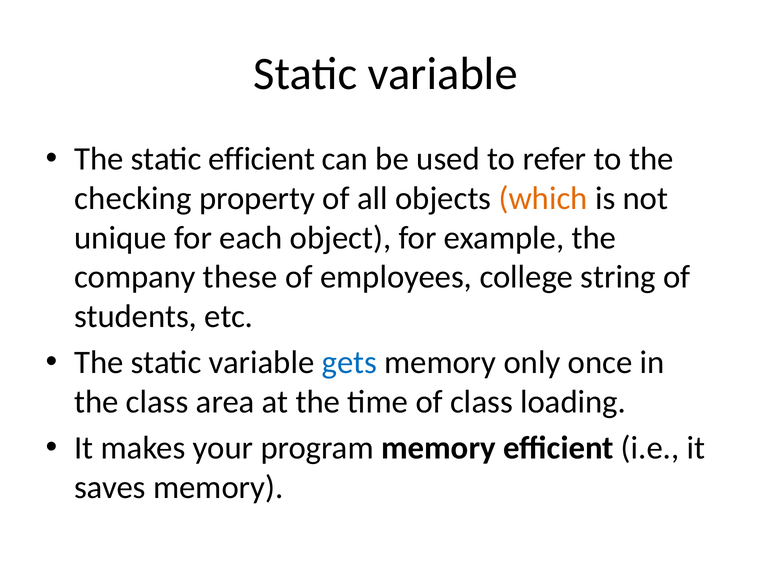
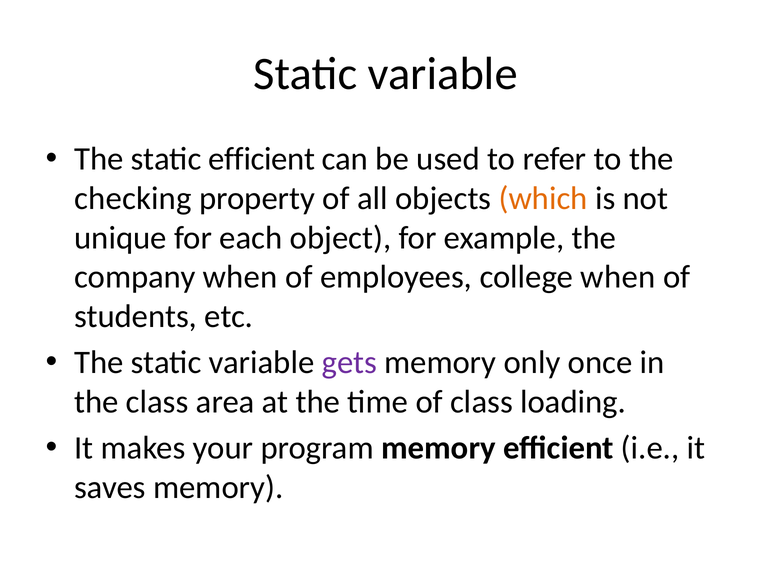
company these: these -> when (240, 277)
college string: string -> when (618, 277)
gets colour: blue -> purple (349, 362)
